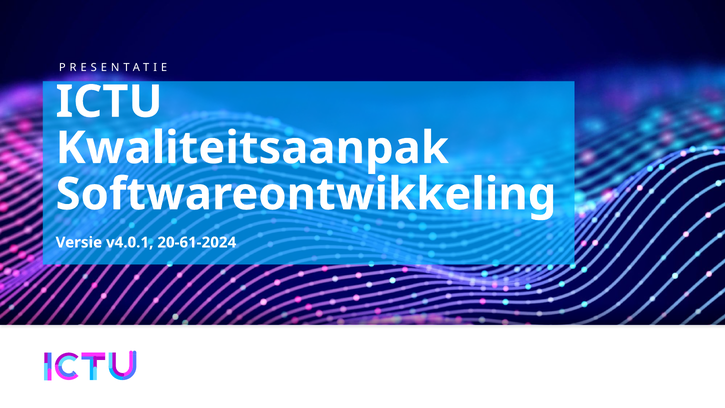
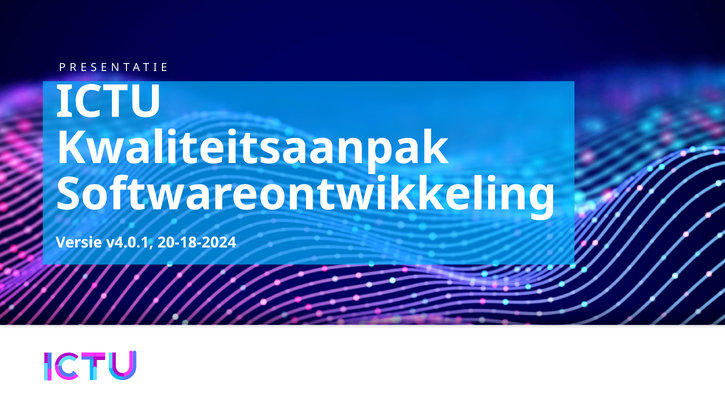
20-61-2024: 20-61-2024 -> 20-18-2024 (197, 242)
